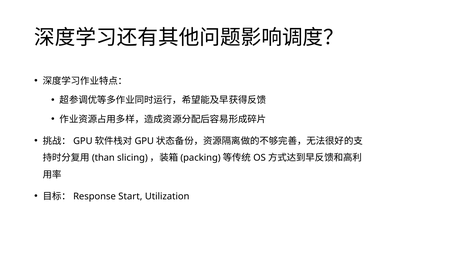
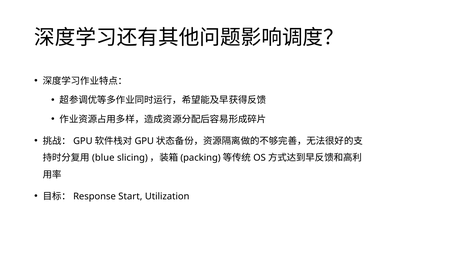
than: than -> blue (103, 158)
